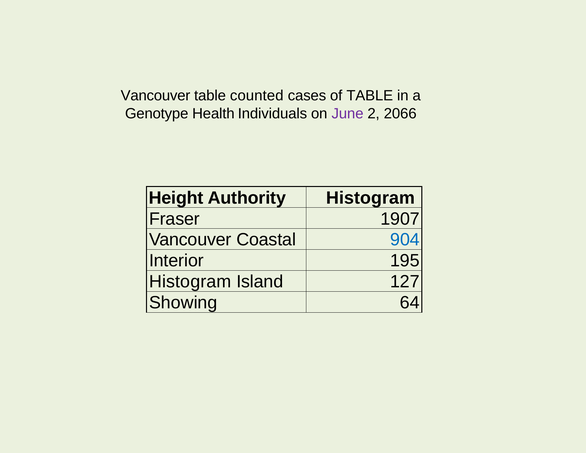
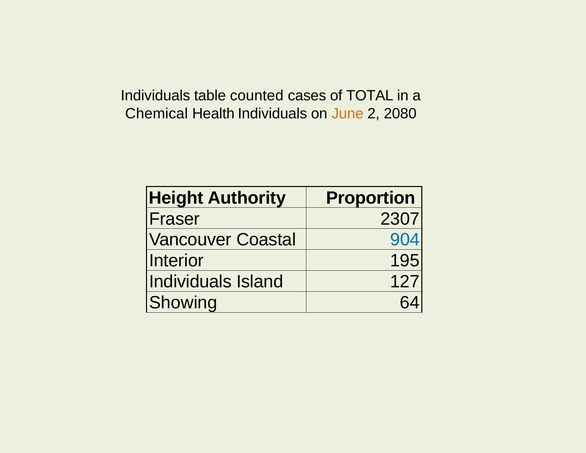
Vancouver: Vancouver -> Individuals (155, 96)
of TABLE: TABLE -> TOTAL (370, 96)
Genotype: Genotype -> Chemical (157, 113)
June colour: purple -> orange (348, 113)
2066: 2066 -> 2080 (400, 113)
Authority Histogram: Histogram -> Proportion (371, 198)
1907: 1907 -> 2307 (400, 219)
Histogram: Histogram -> Individuals (190, 282)
